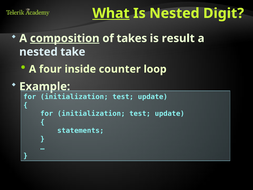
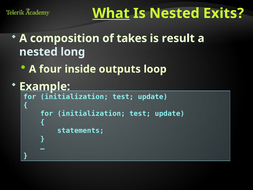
Digit: Digit -> Exits (224, 13)
composition underline: present -> none (65, 38)
take: take -> long (73, 52)
counter: counter -> outputs (120, 69)
